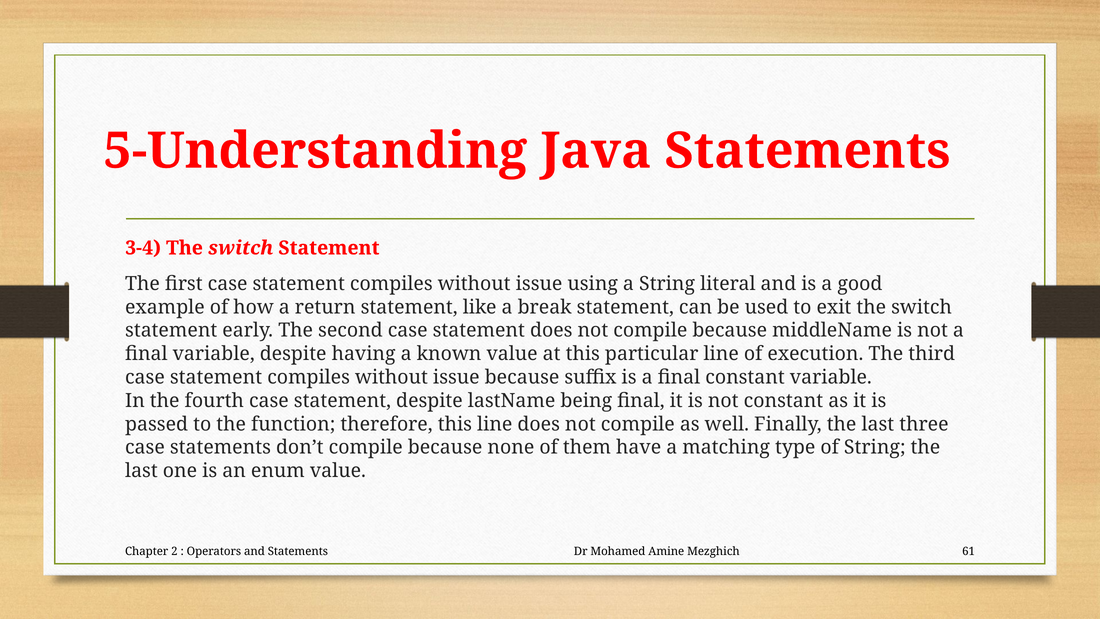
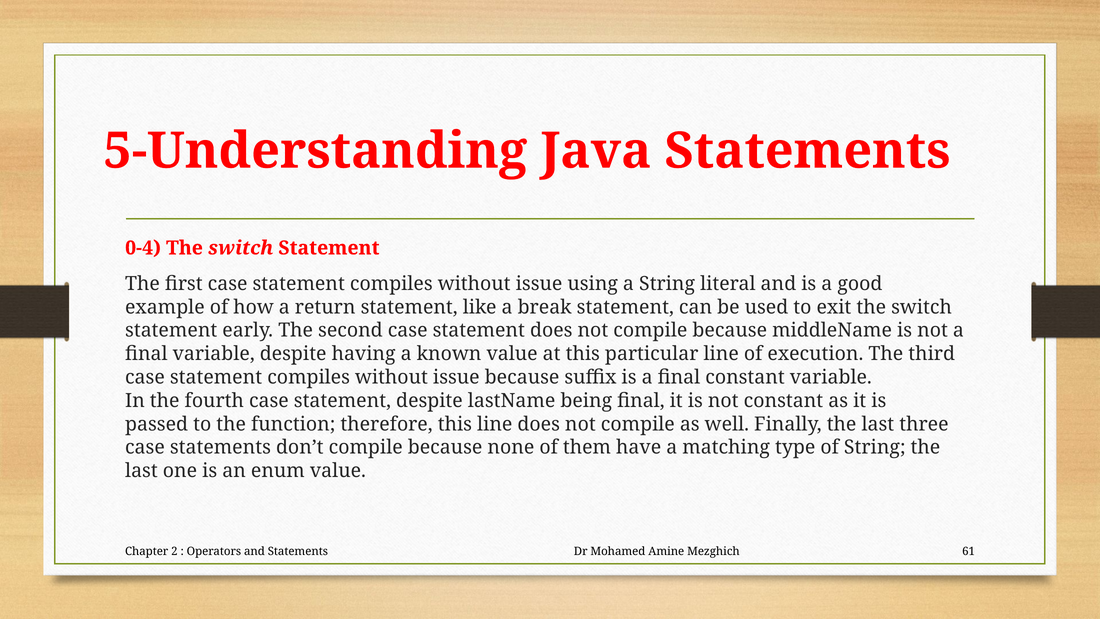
3-4: 3-4 -> 0-4 (143, 248)
